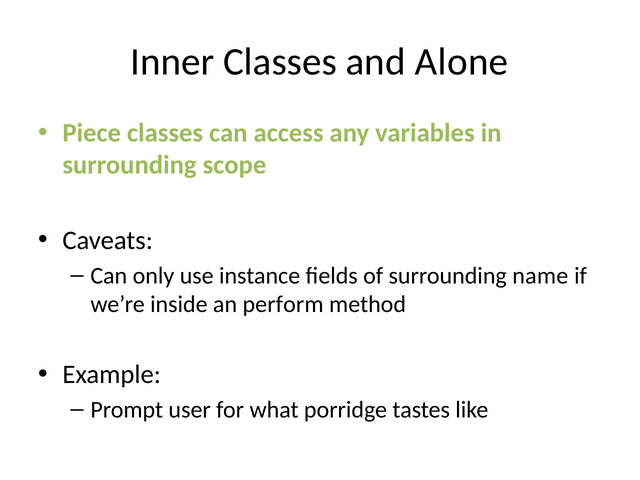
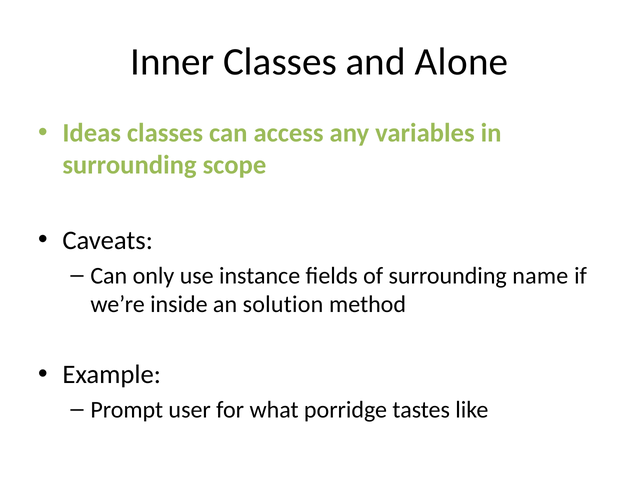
Piece: Piece -> Ideas (92, 133)
perform: perform -> solution (283, 304)
